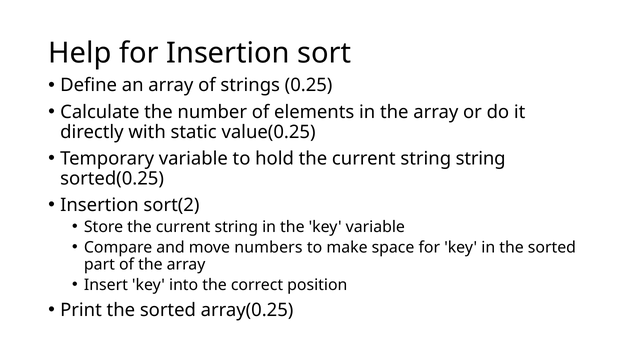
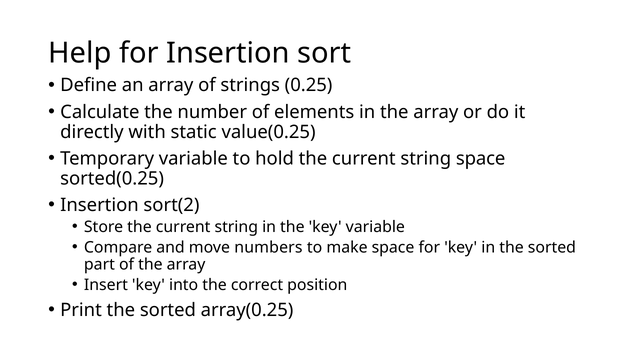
string string: string -> space (481, 158)
